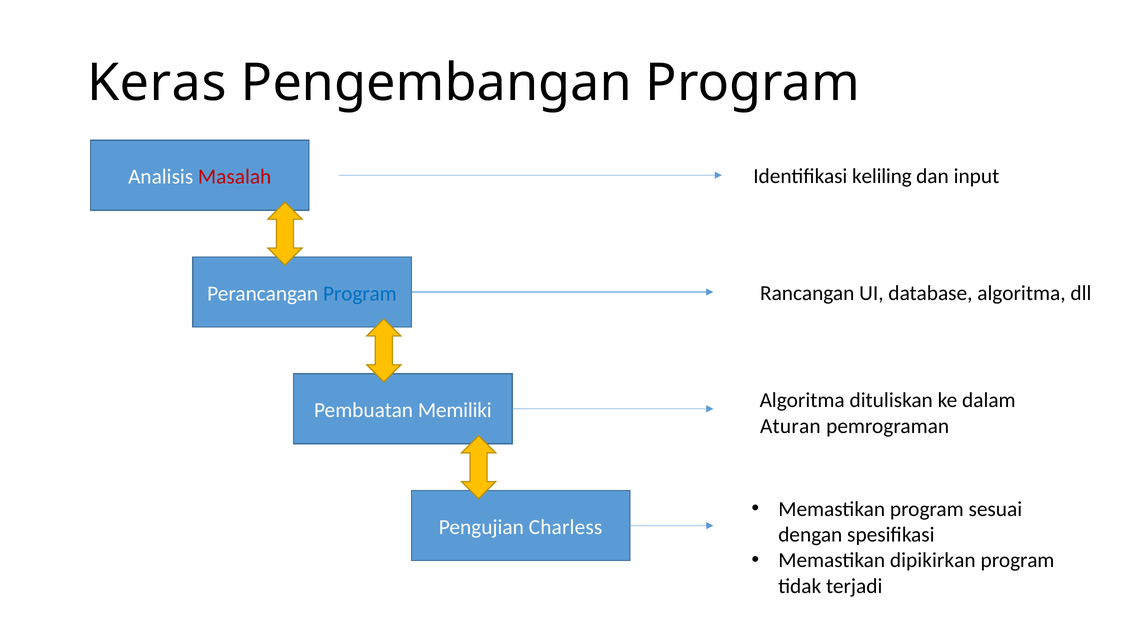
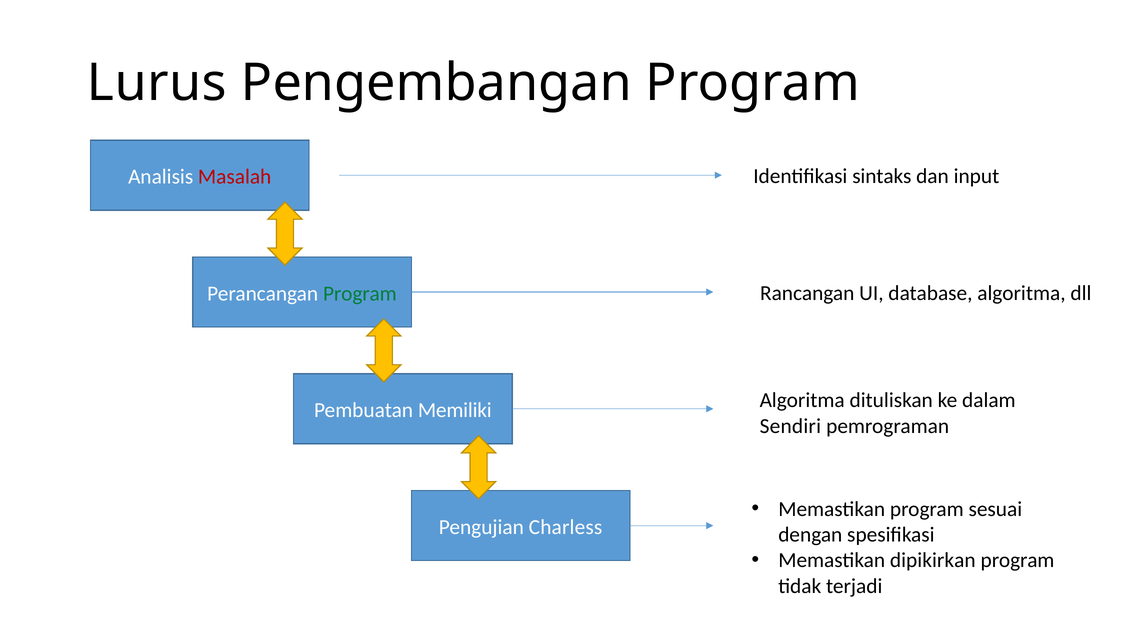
Keras: Keras -> Lurus (157, 83)
keliling: keliling -> sintaks (882, 176)
Program colour: blue -> green (360, 293)
Aturan: Aturan -> Sendiri (790, 426)
